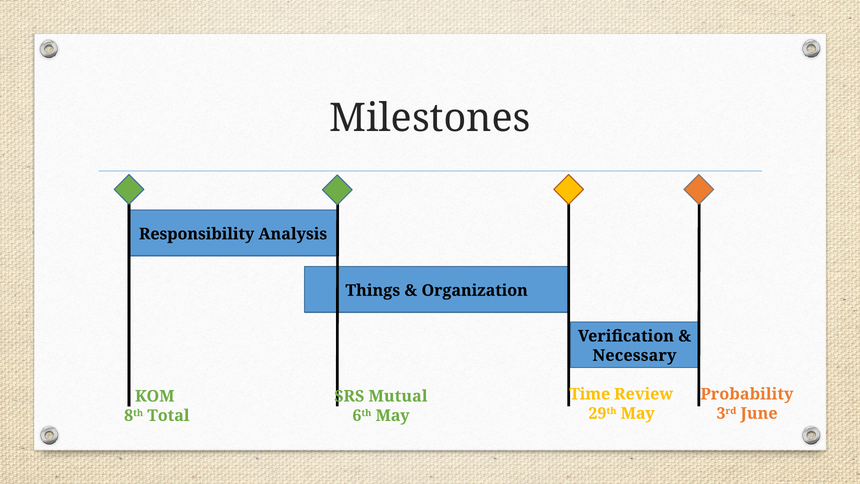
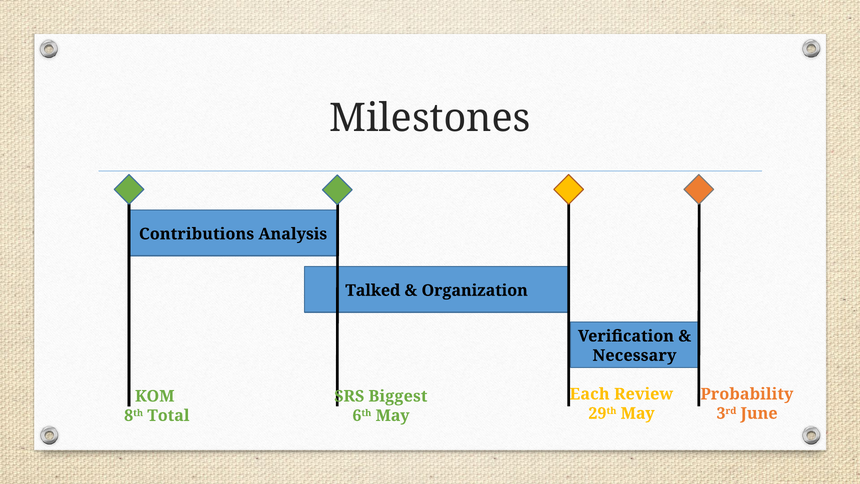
Responsibility: Responsibility -> Contributions (197, 234)
Things: Things -> Talked (373, 290)
Time: Time -> Each (590, 394)
Mutual: Mutual -> Biggest (398, 396)
